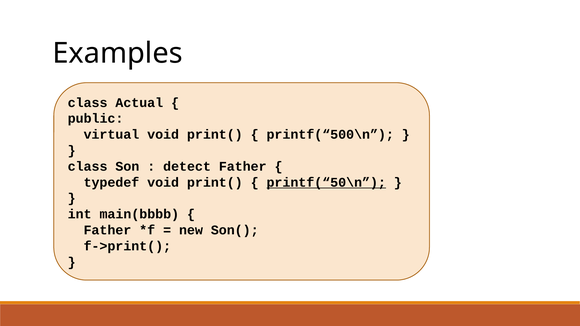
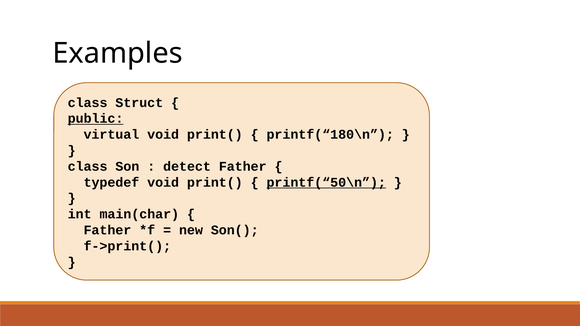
Actual: Actual -> Struct (139, 103)
public underline: none -> present (96, 119)
printf(“500\n: printf(“500\n -> printf(“180\n (330, 135)
main(bbbb: main(bbbb -> main(char (139, 214)
